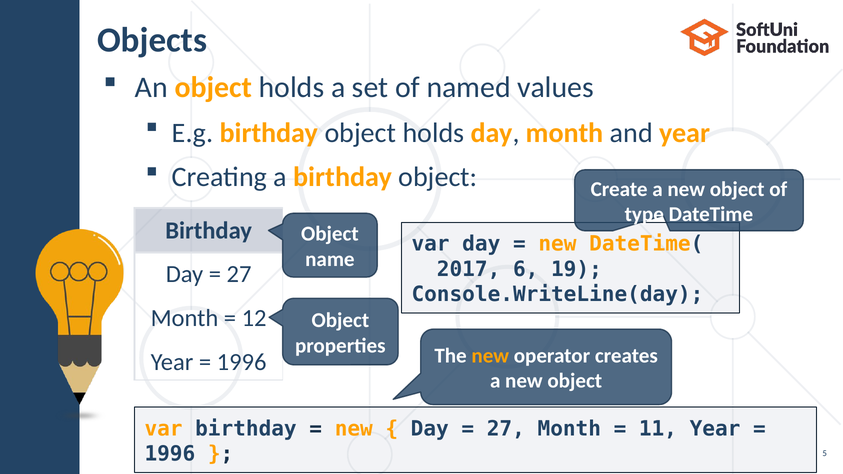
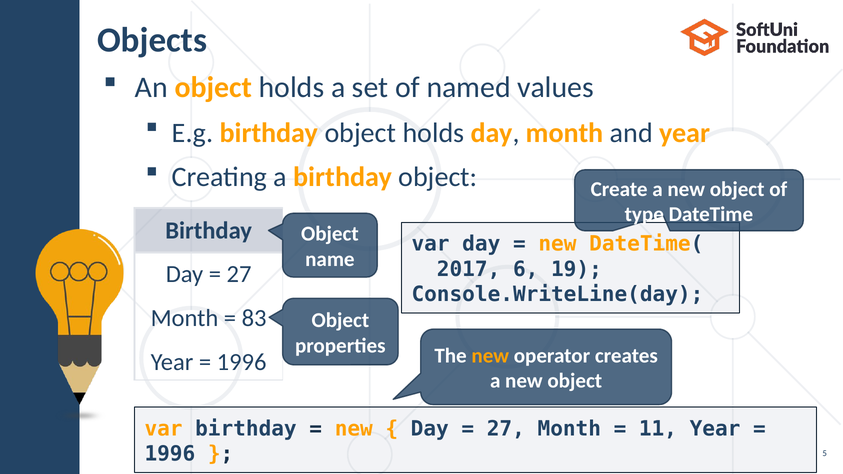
12: 12 -> 83 (254, 318)
